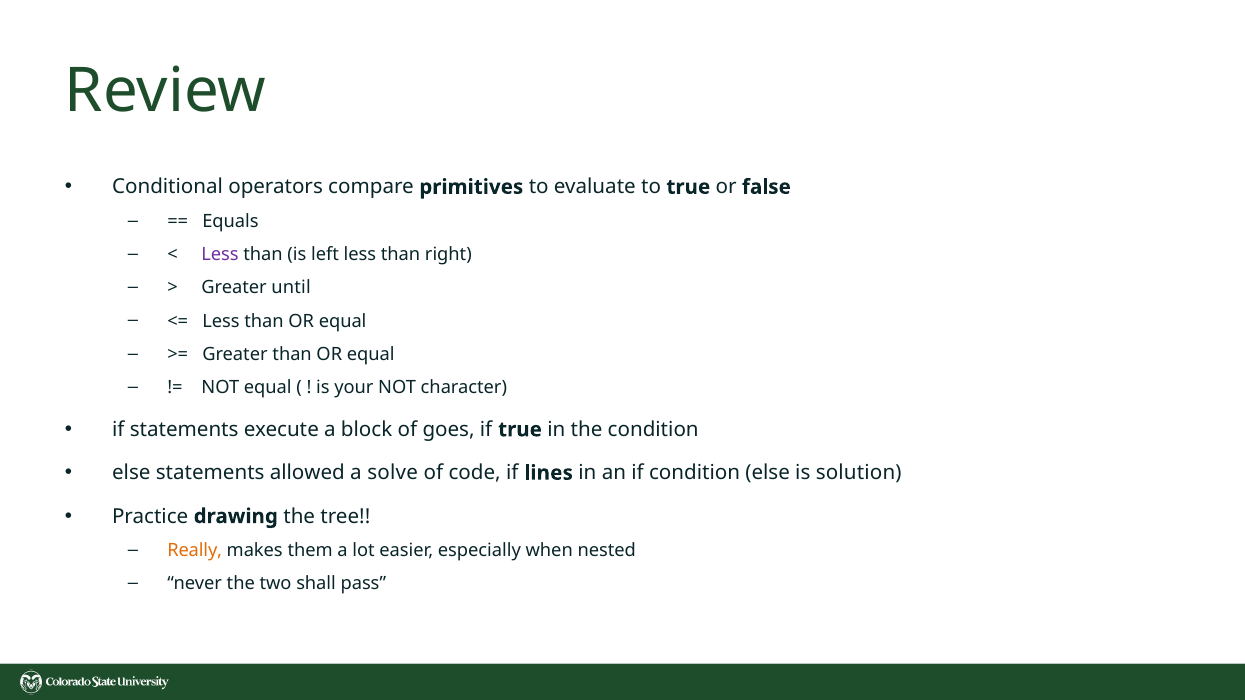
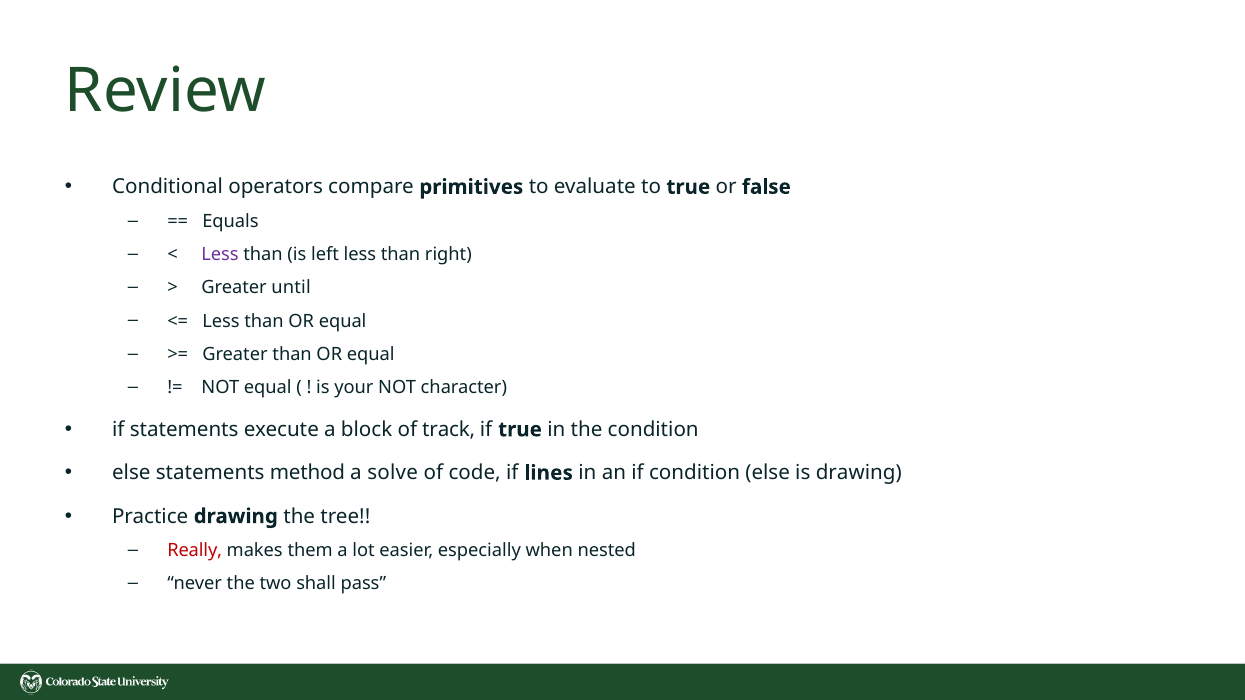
goes: goes -> track (449, 430)
allowed: allowed -> method (307, 473)
is solution: solution -> drawing (859, 473)
Really colour: orange -> red (195, 551)
